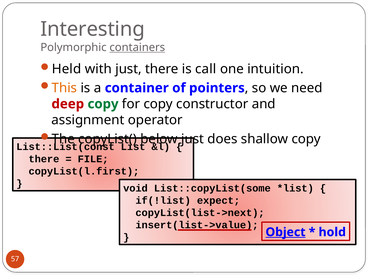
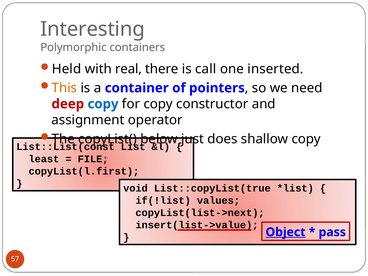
containers underline: present -> none (137, 47)
with just: just -> real (129, 69)
intuition: intuition -> inserted (275, 69)
copy colour: green -> blue (103, 104)
there: there -> least (44, 159)
List::copyList(some: List::copyList(some -> List::copyList(true (212, 188)
expect: expect -> values (218, 201)
hold: hold -> pass (332, 232)
